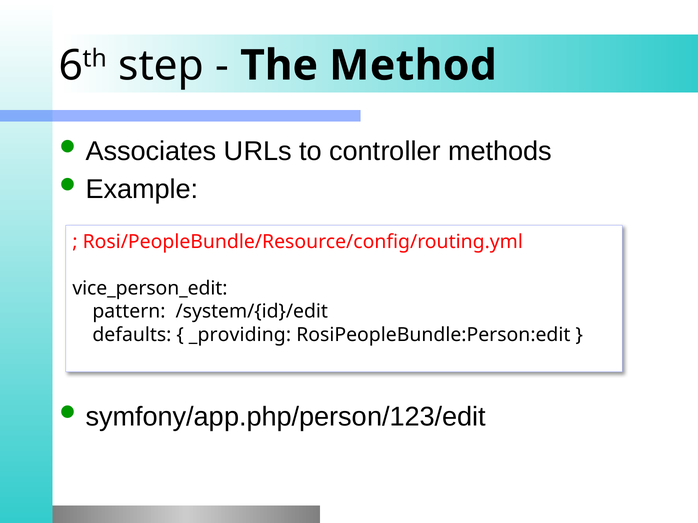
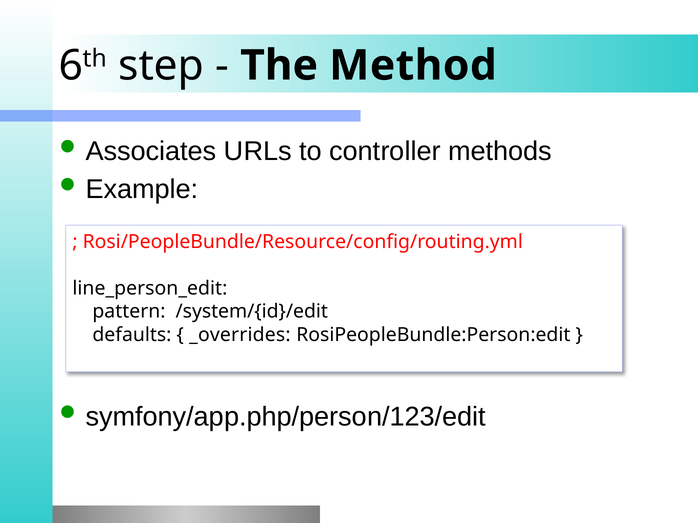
vice_person_edit: vice_person_edit -> line_person_edit (150, 289)
_providing: _providing -> _overrides (240, 335)
